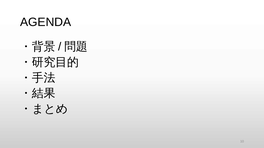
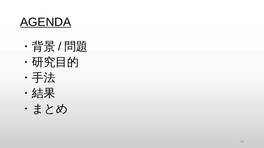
AGENDA underline: none -> present (46, 22)
